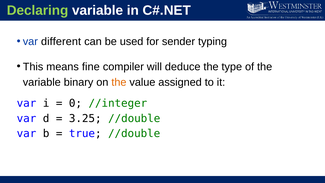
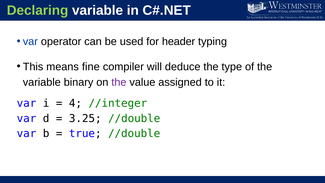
different: different -> operator (61, 42)
sender: sender -> header (179, 42)
the colour: orange -> purple (119, 82)
0: 0 -> 4 (75, 103)
